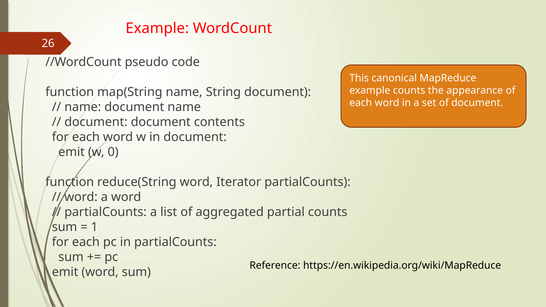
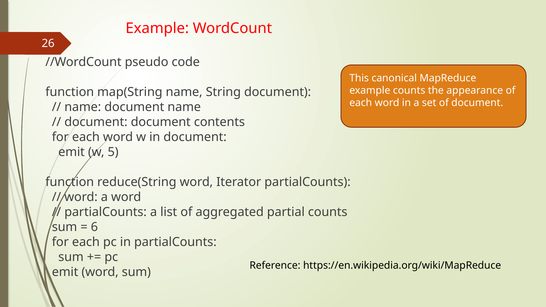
0: 0 -> 5 (113, 152)
1: 1 -> 6 (94, 227)
